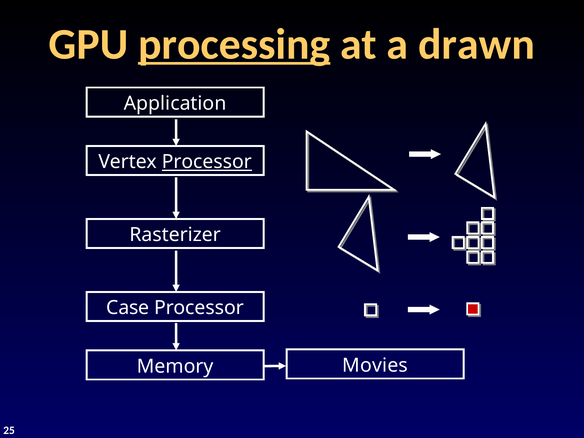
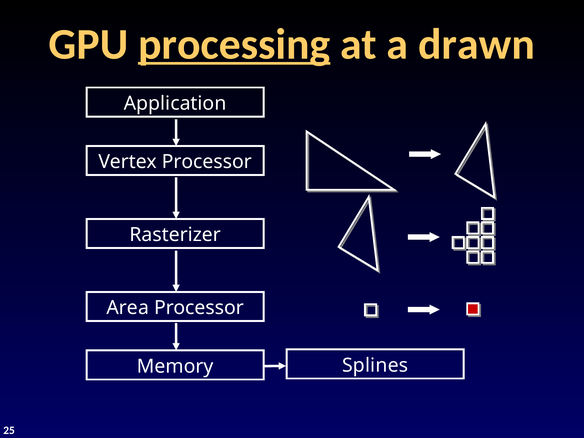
Processor underline: present -> none (207, 162)
Case: Case -> Area (128, 308)
Movies: Movies -> Splines (375, 365)
